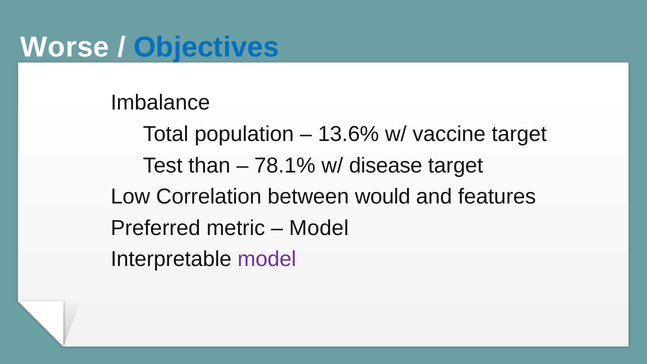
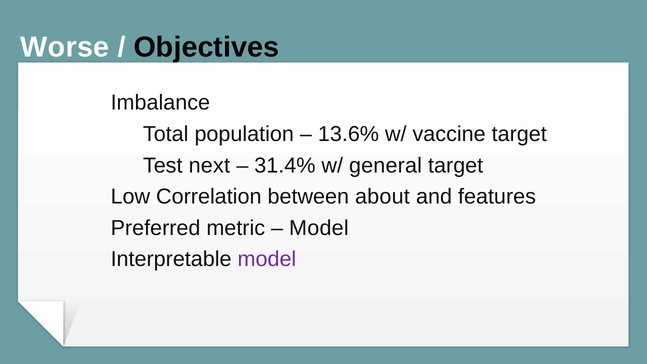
Objectives colour: blue -> black (206, 47)
than: than -> next (209, 165)
78.1%: 78.1% -> 31.4% (285, 165)
disease: disease -> general (386, 165)
would: would -> about (382, 197)
